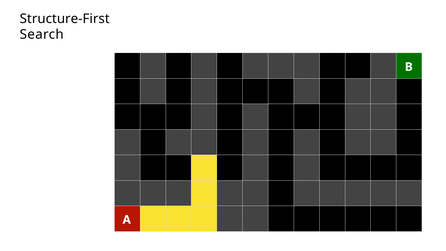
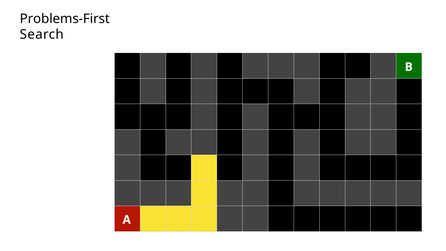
Structure-First: Structure-First -> Problems-First (65, 19)
